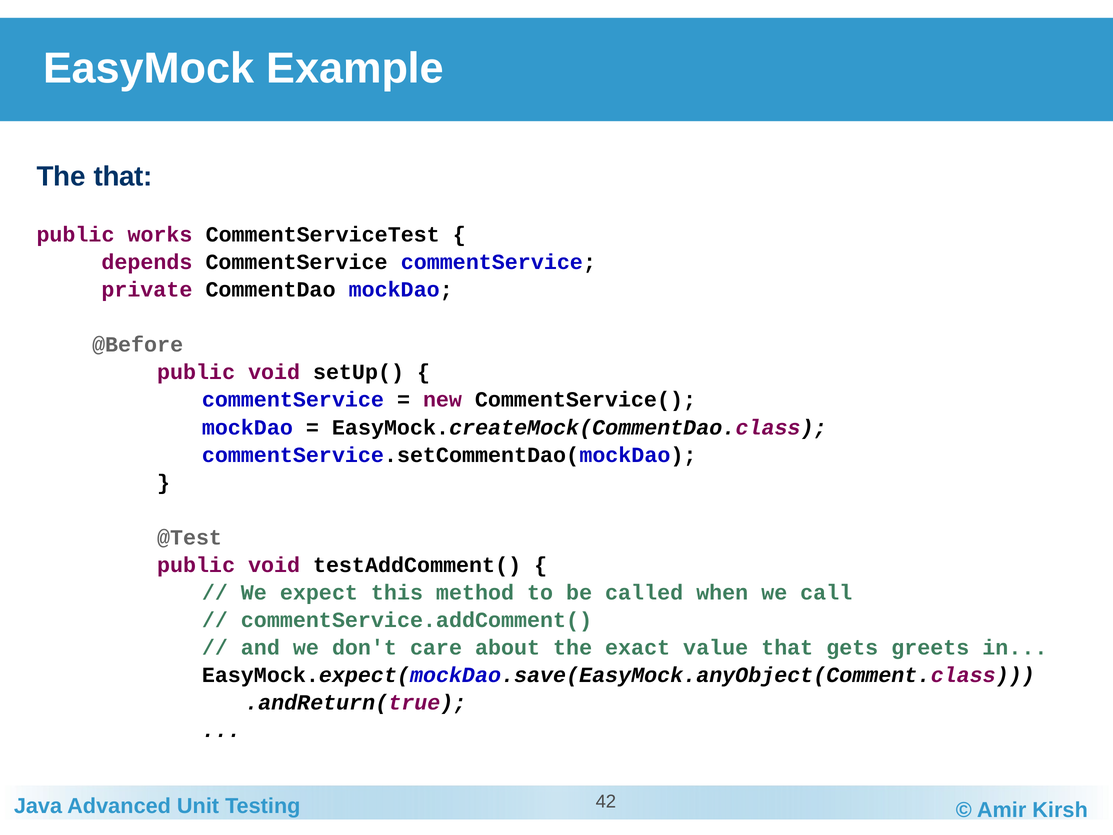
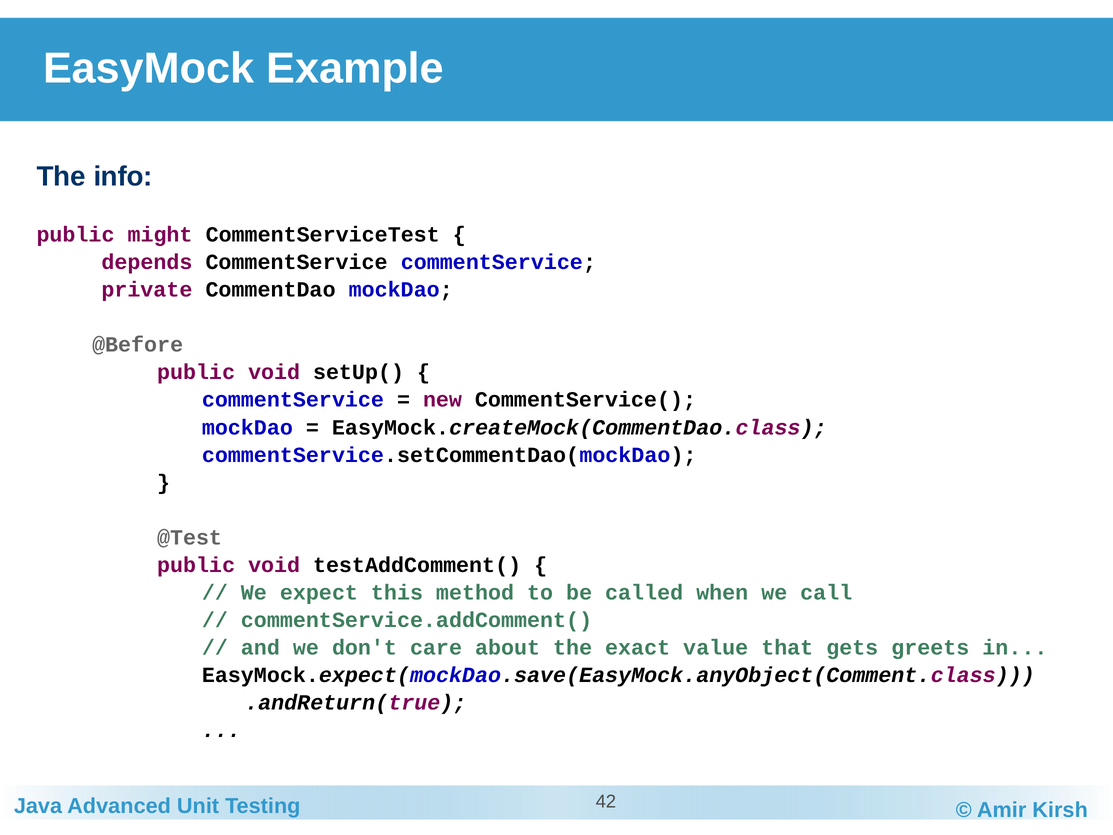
The that: that -> info (123, 176)
works: works -> might (160, 235)
